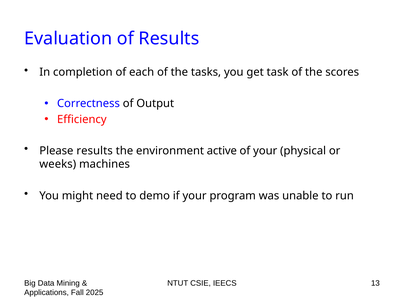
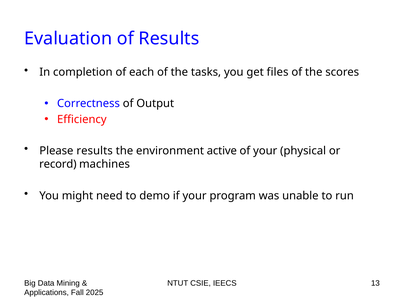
task: task -> files (278, 72)
weeks: weeks -> record (58, 164)
